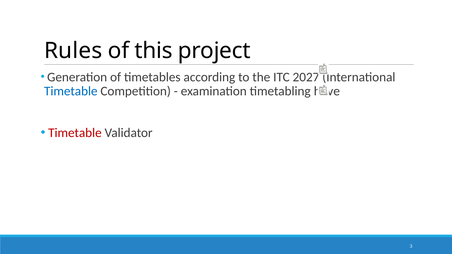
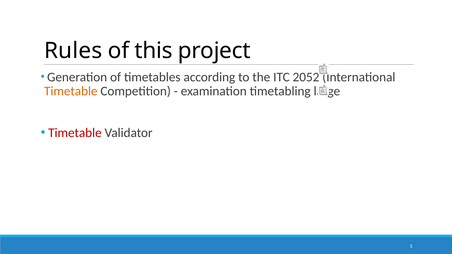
2027: 2027 -> 2052 (306, 77)
Timetable colour: blue -> orange (71, 91)
have: have -> large (327, 91)
